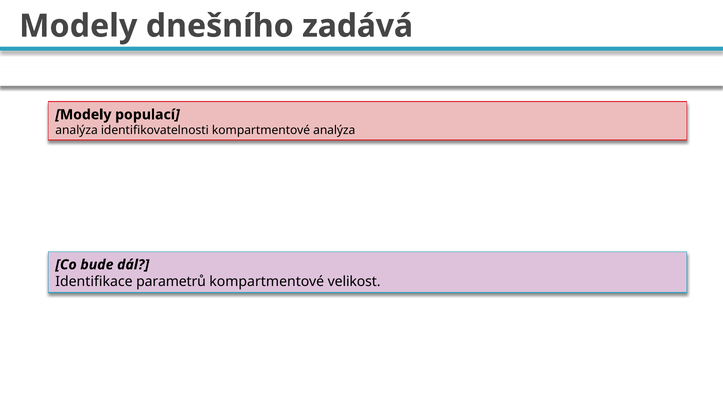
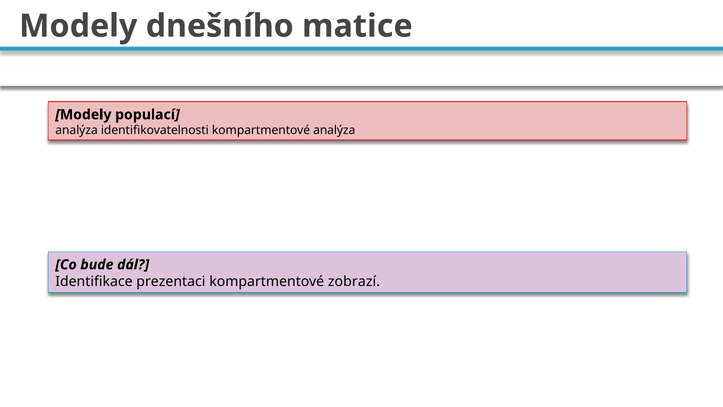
zadává: zadává -> matice (357, 26)
parametrů: parametrů -> prezentaci (171, 281)
velikost: velikost -> zobrazí (354, 281)
